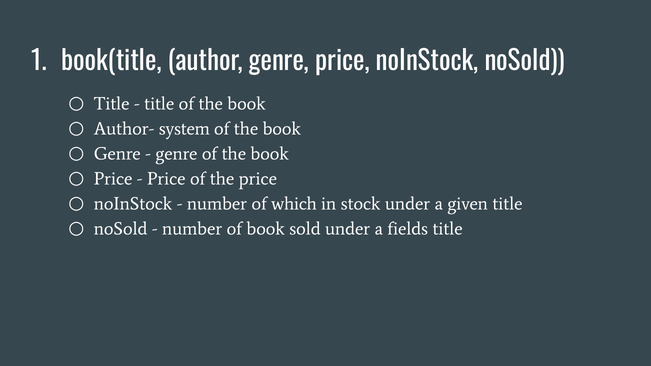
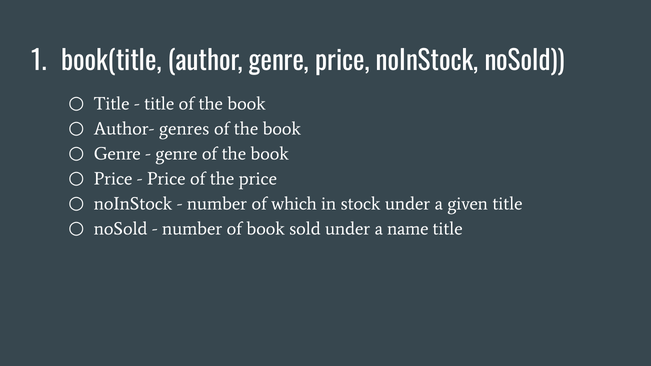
system: system -> genres (184, 129)
fields: fields -> name (408, 229)
